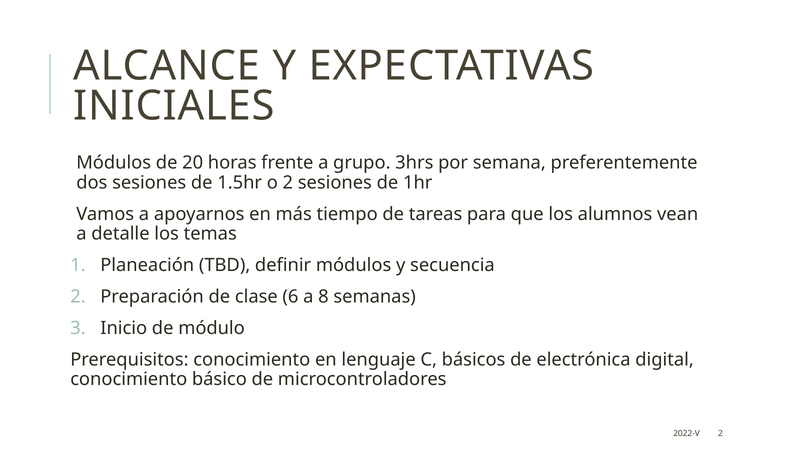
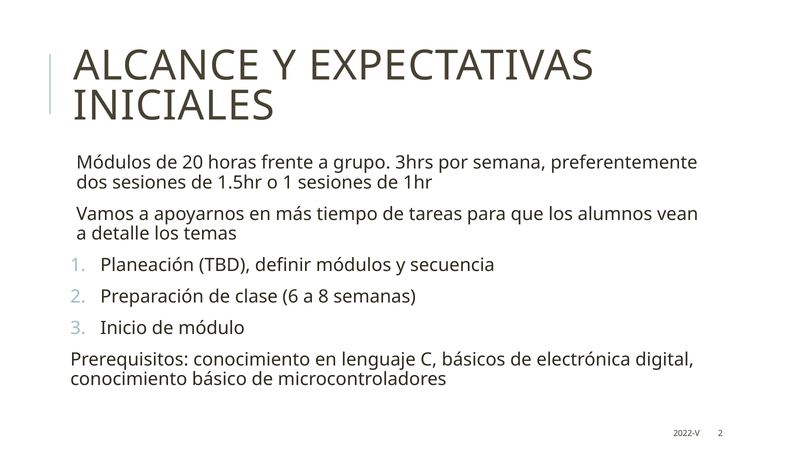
o 2: 2 -> 1 (288, 183)
